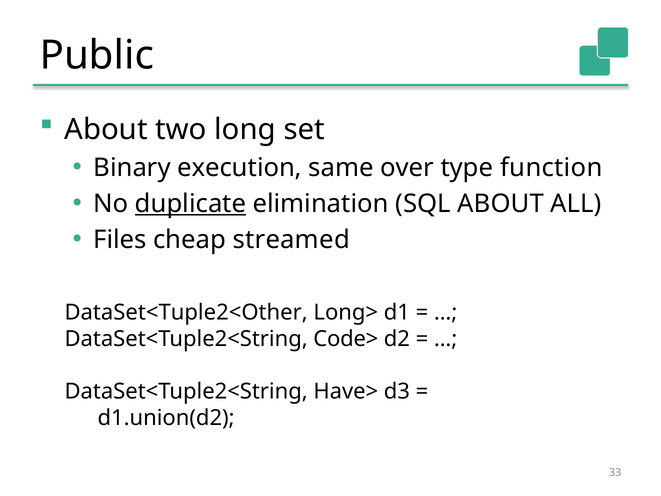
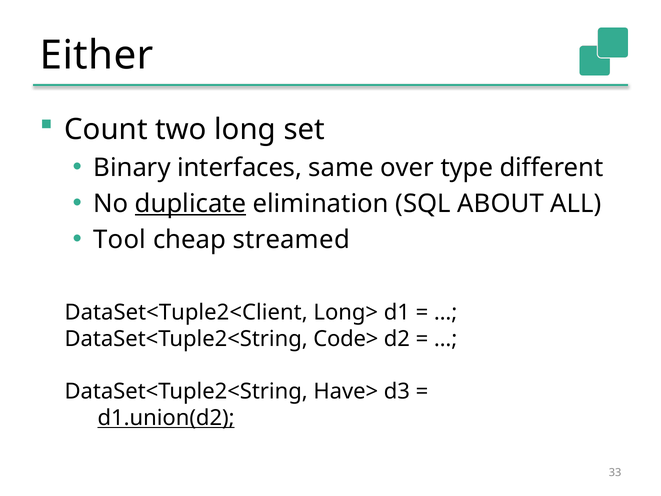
Public: Public -> Either (97, 55)
About: About -> Count (106, 130)
execution: execution -> interfaces (240, 168)
function: function -> different (552, 168)
Files: Files -> Tool (120, 240)
DataSet<Tuple2<Other: DataSet<Tuple2<Other -> DataSet<Tuple2<Client (186, 312)
d1.union(d2 underline: none -> present (166, 418)
